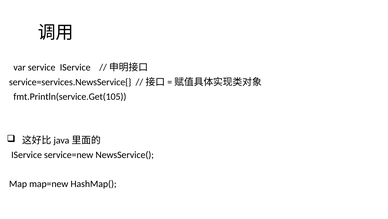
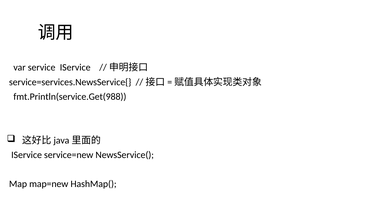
fmt.Println(service.Get(105: fmt.Println(service.Get(105 -> fmt.Println(service.Get(988 (70, 96)
